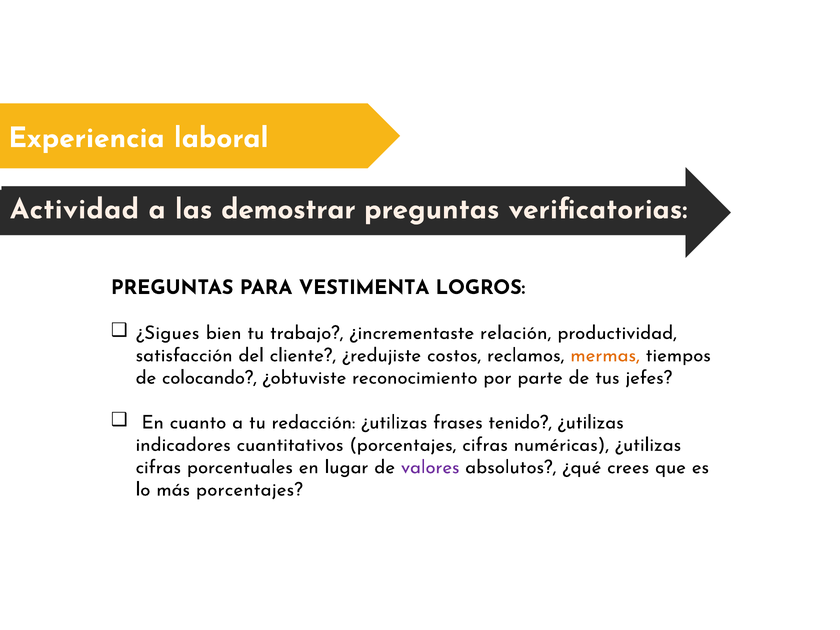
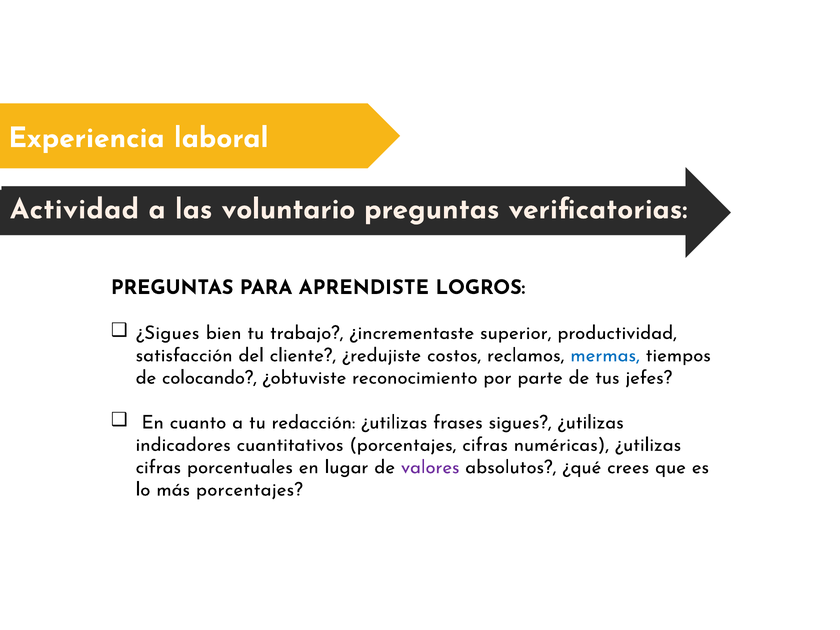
demostrar: demostrar -> voluntario (288, 209)
VESTIMENTA: VESTIMENTA -> APRENDISTE (364, 287)
relación: relación -> superior (516, 333)
mermas colour: orange -> blue (605, 355)
tenido: tenido -> sigues (520, 422)
